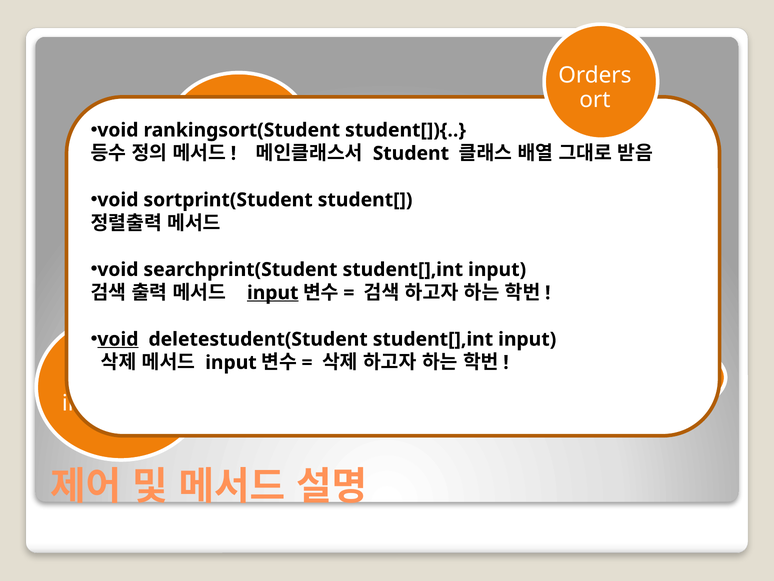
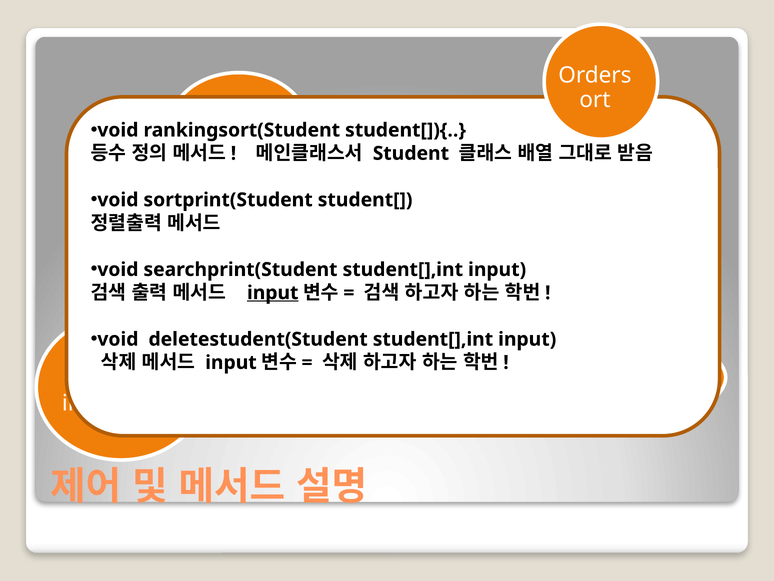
void underline: present -> none (118, 339)
